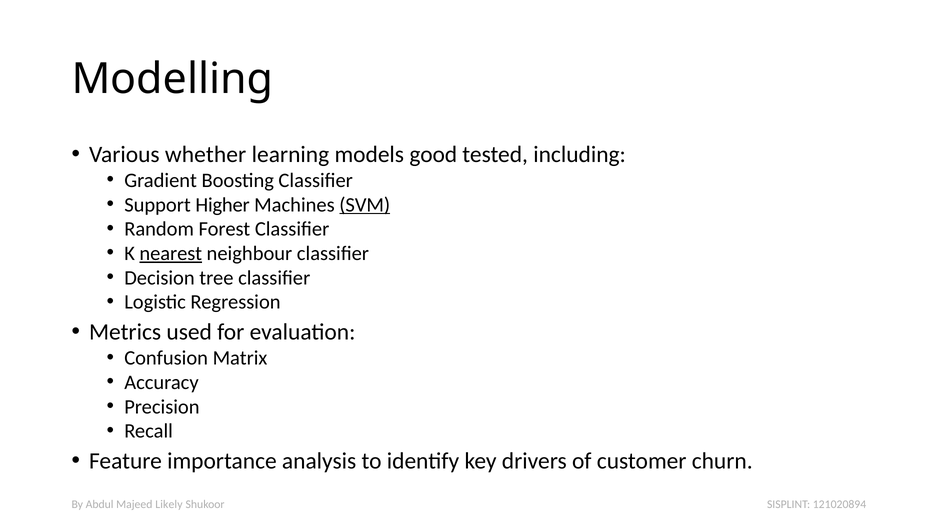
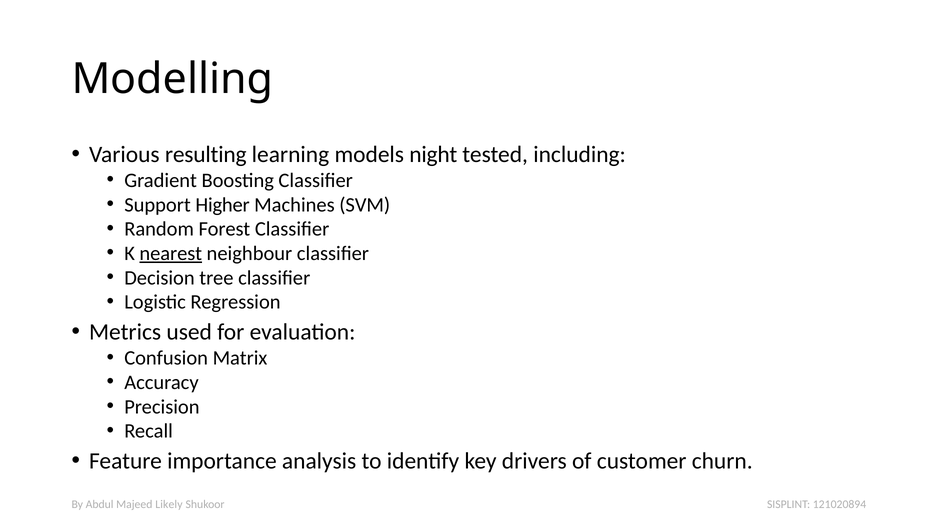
whether: whether -> resulting (206, 154)
good: good -> night (433, 154)
SVM underline: present -> none (365, 205)
